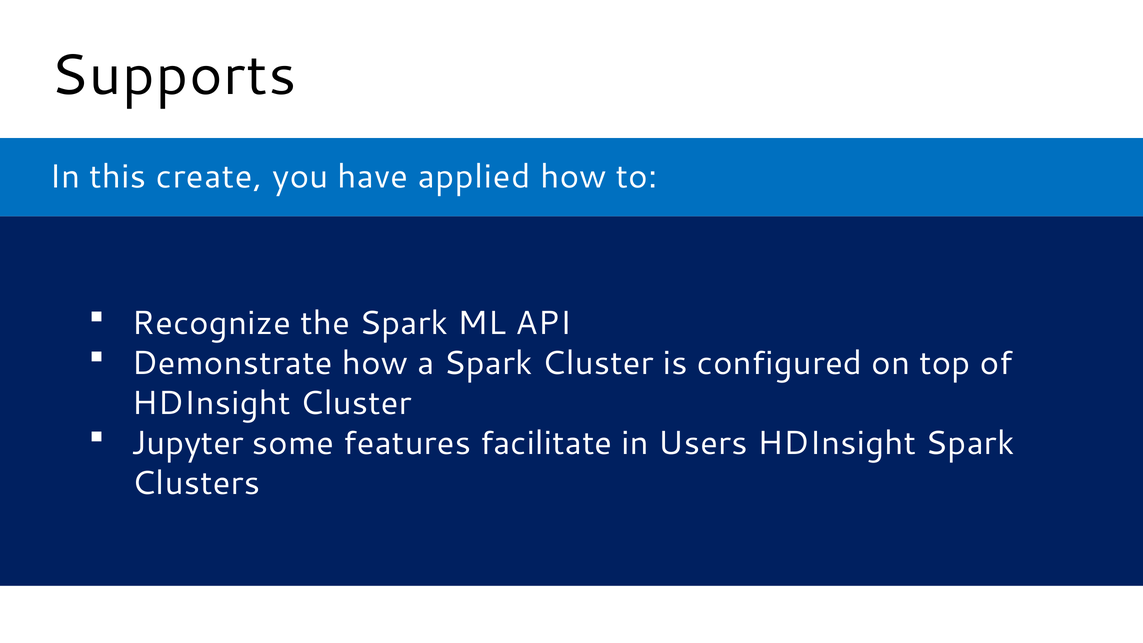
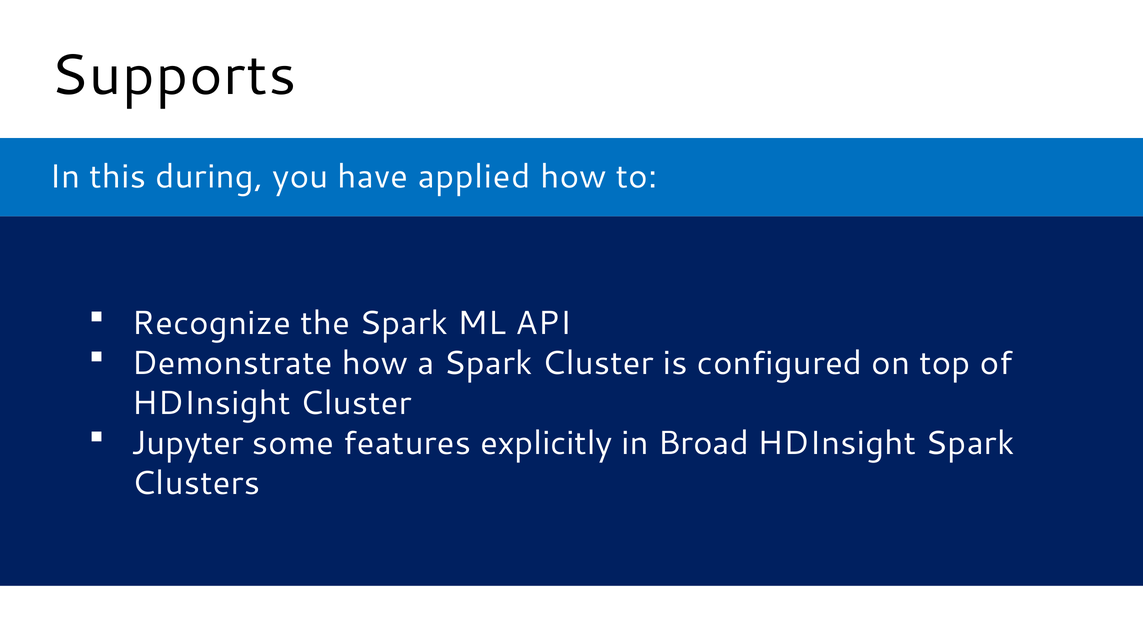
create: create -> during (209, 177)
facilitate: facilitate -> explicitly (546, 443)
Users: Users -> Broad (703, 443)
